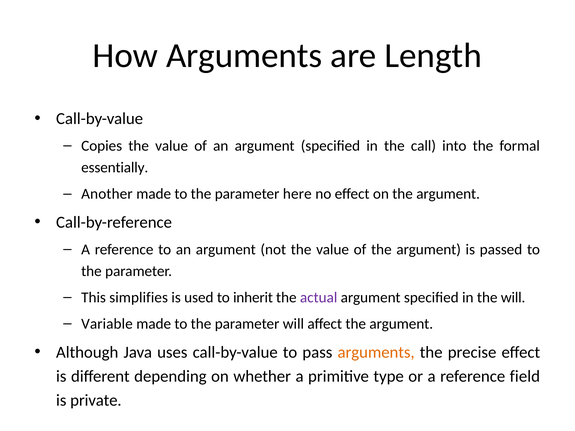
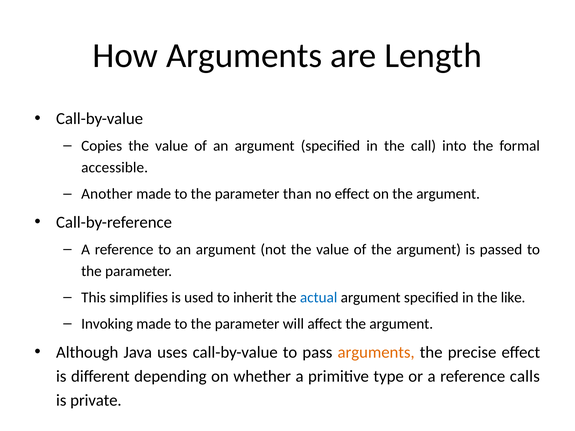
essentially: essentially -> accessible (115, 168)
here: here -> than (297, 194)
actual colour: purple -> blue (319, 298)
the will: will -> like (513, 298)
Variable: Variable -> Invoking (107, 324)
field: field -> calls (525, 377)
